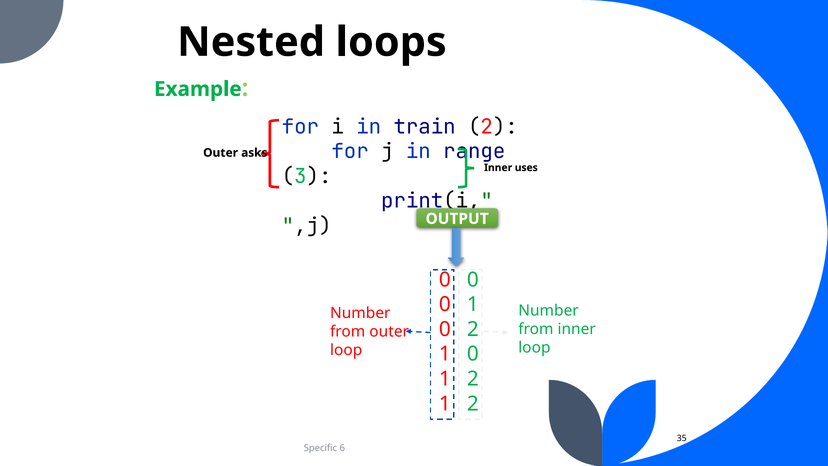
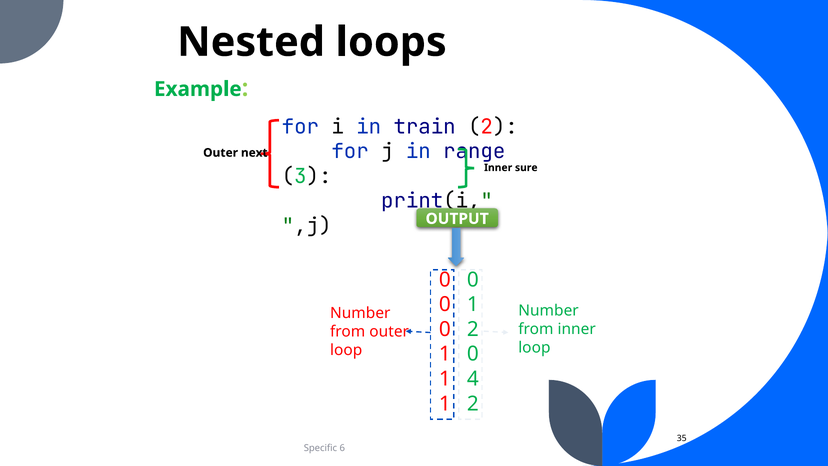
asks: asks -> next (254, 153)
uses: uses -> sure (526, 168)
2: 2 -> 4 (473, 379)
